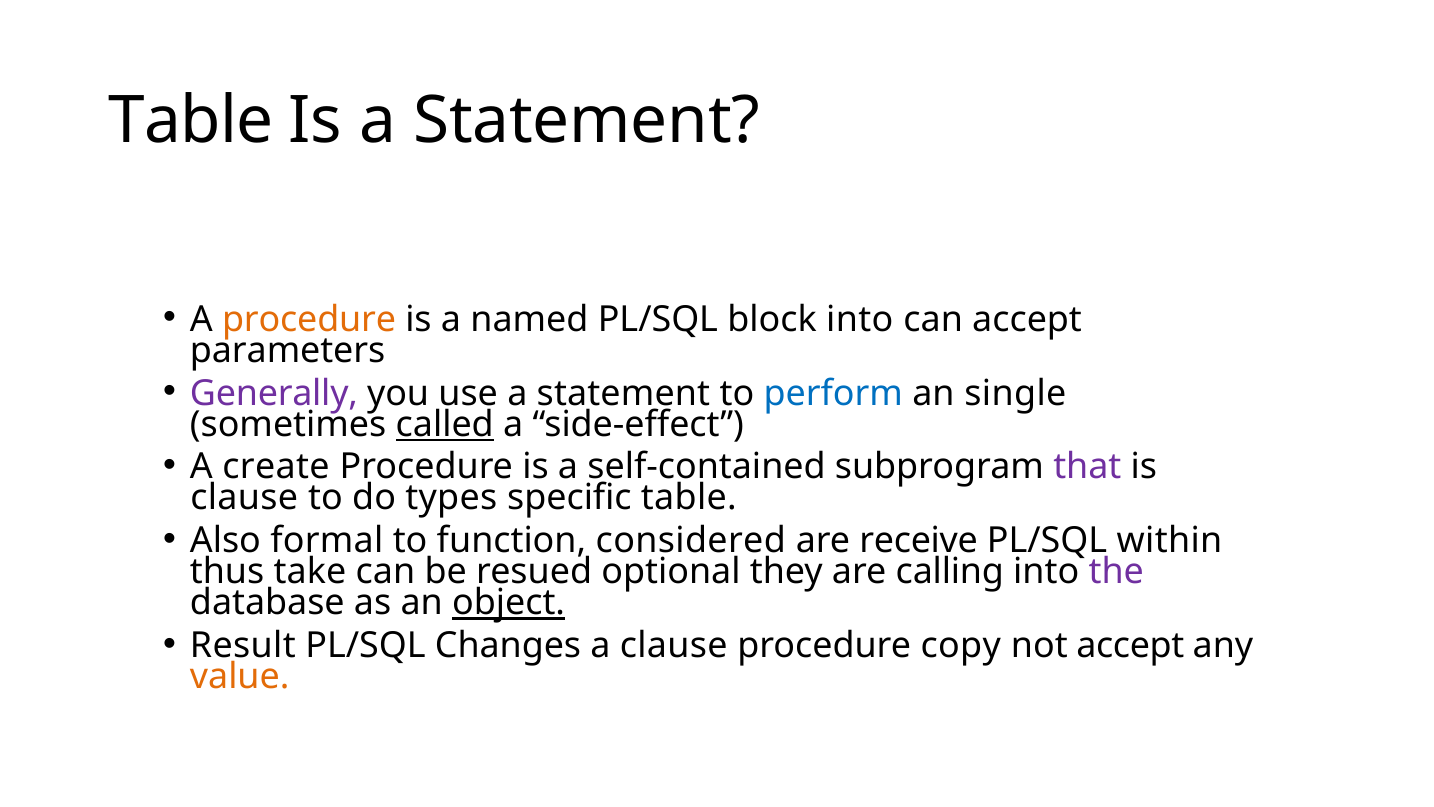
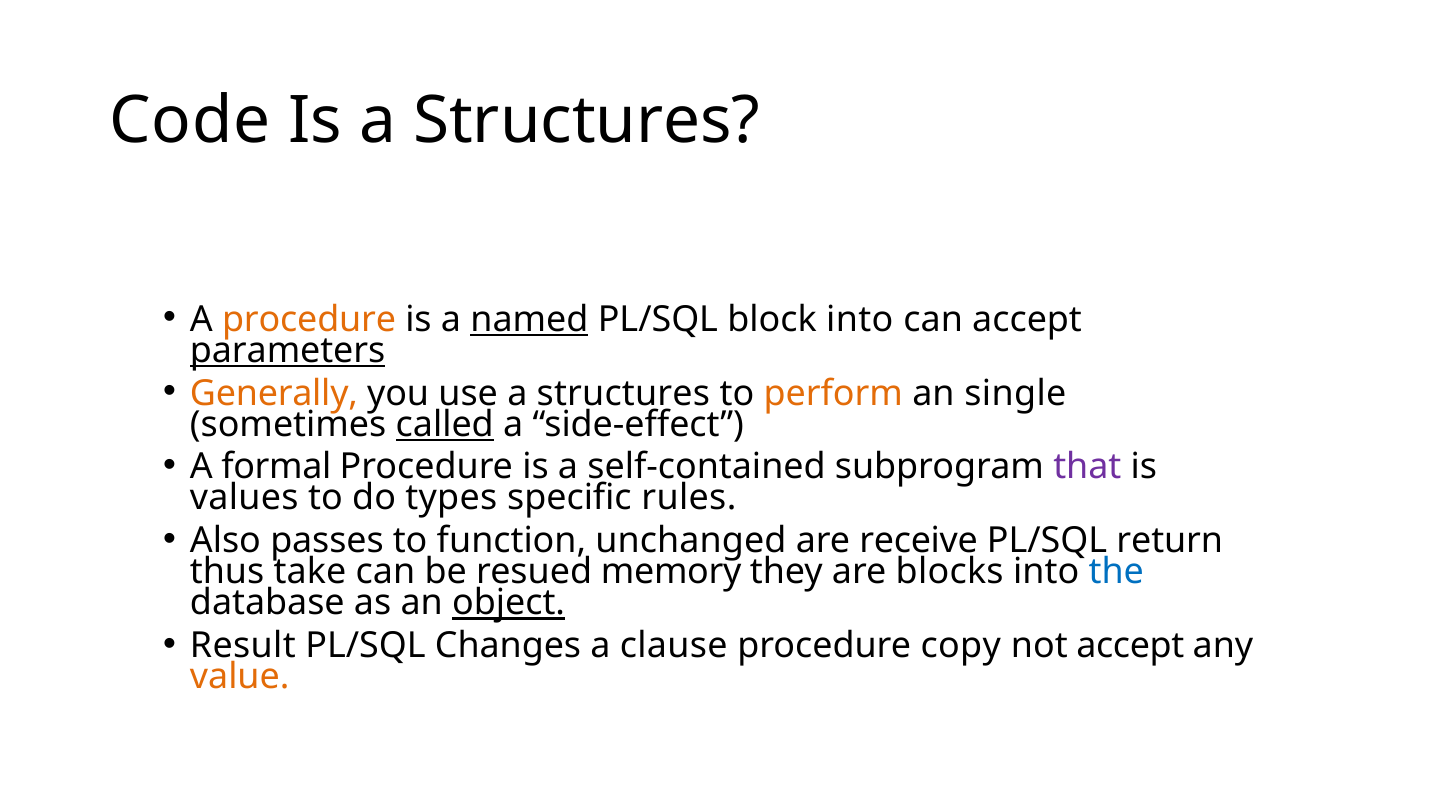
Table: Table -> Code (190, 120)
Is a Statement: Statement -> Structures (587, 120)
named underline: none -> present (529, 319)
parameters underline: none -> present (288, 350)
Generally colour: purple -> orange (274, 393)
use a statement: statement -> structures (623, 393)
perform colour: blue -> orange (833, 393)
create: create -> formal (276, 467)
clause: clause -> values (244, 498)
specific table: table -> rules (689, 498)
formal: formal -> passes (327, 541)
considered: considered -> unchanged (691, 541)
within: within -> return (1170, 541)
optional: optional -> memory (671, 572)
calling: calling -> blocks (950, 572)
the colour: purple -> blue (1116, 572)
